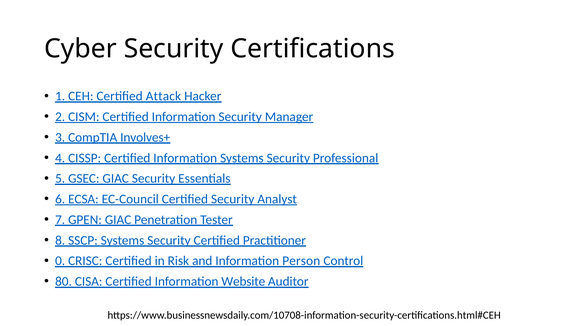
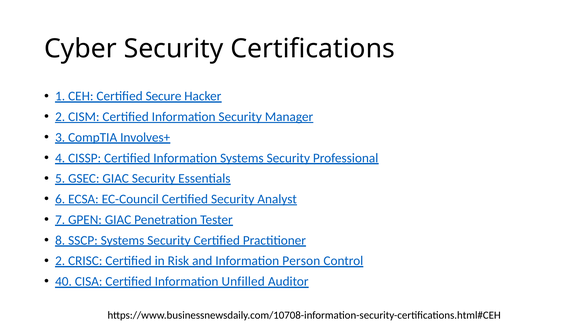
Attack: Attack -> Secure (164, 96)
0: 0 -> 2 (60, 261)
80: 80 -> 40 (63, 282)
Website: Website -> Unfilled (243, 282)
